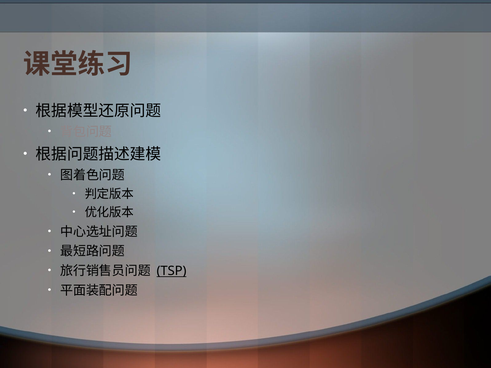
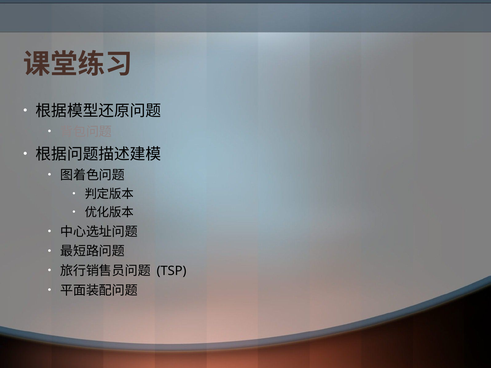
TSP underline: present -> none (172, 271)
